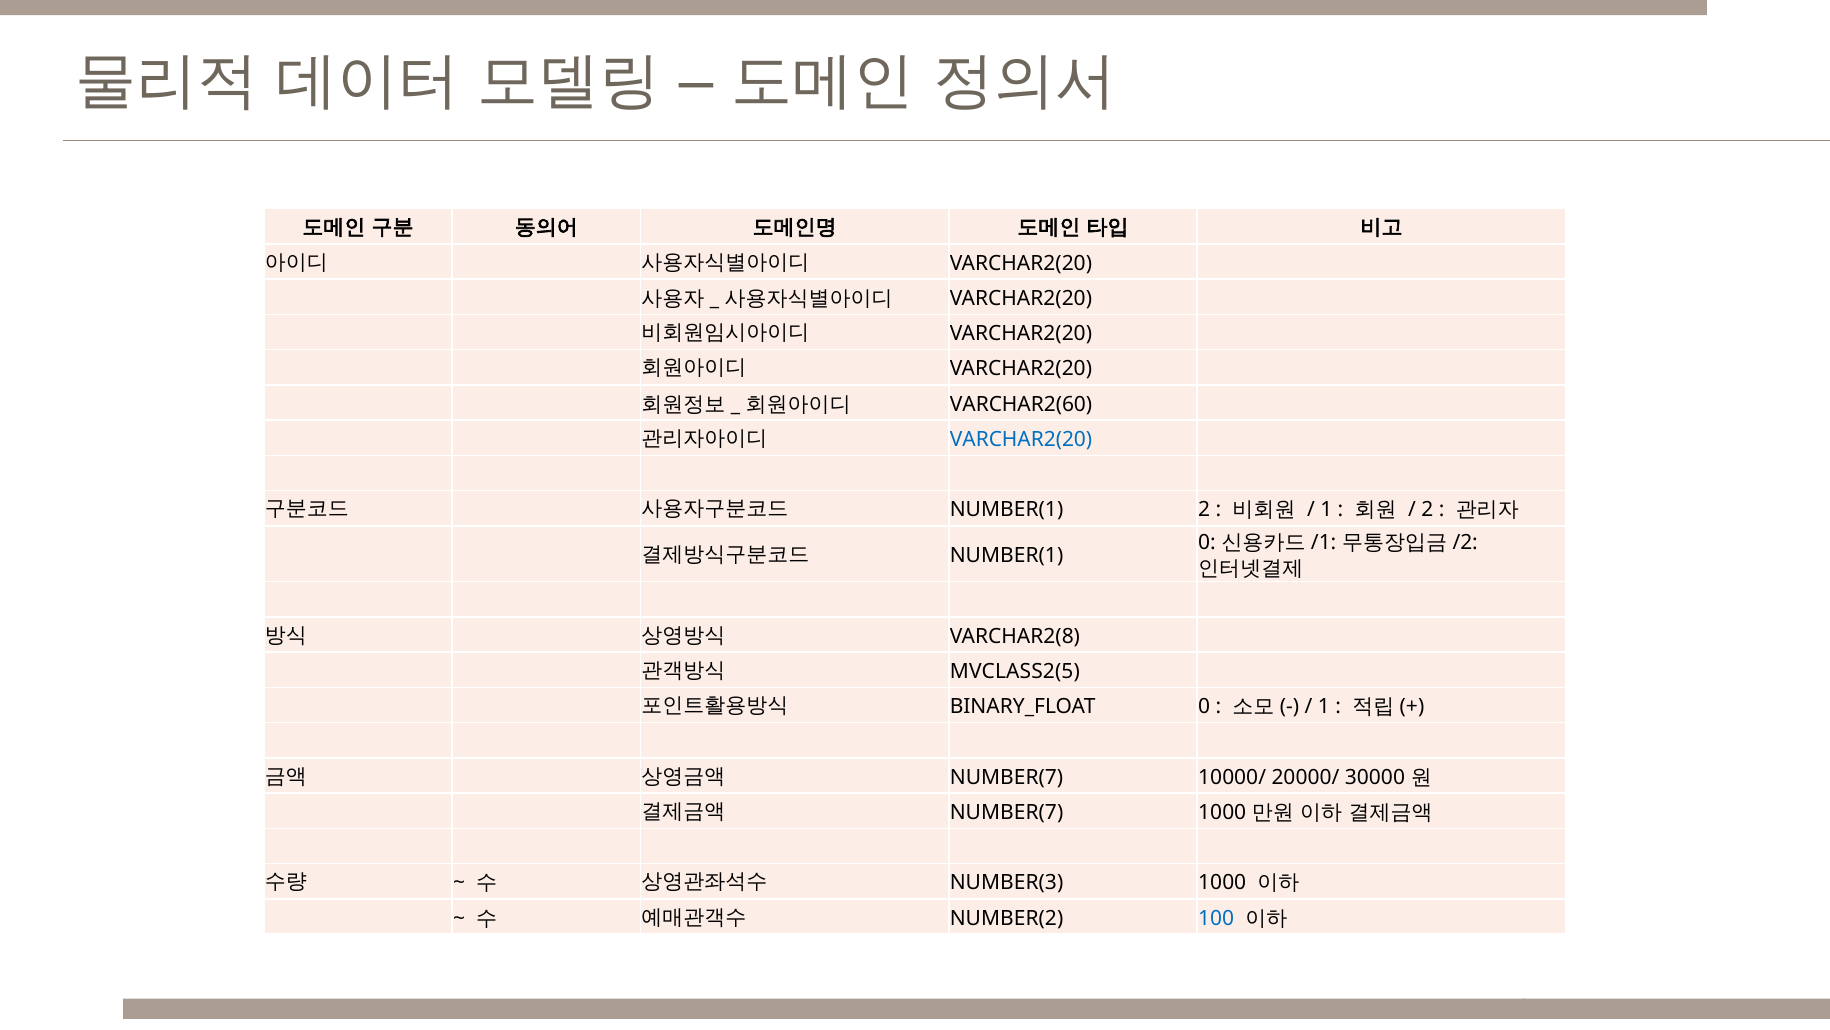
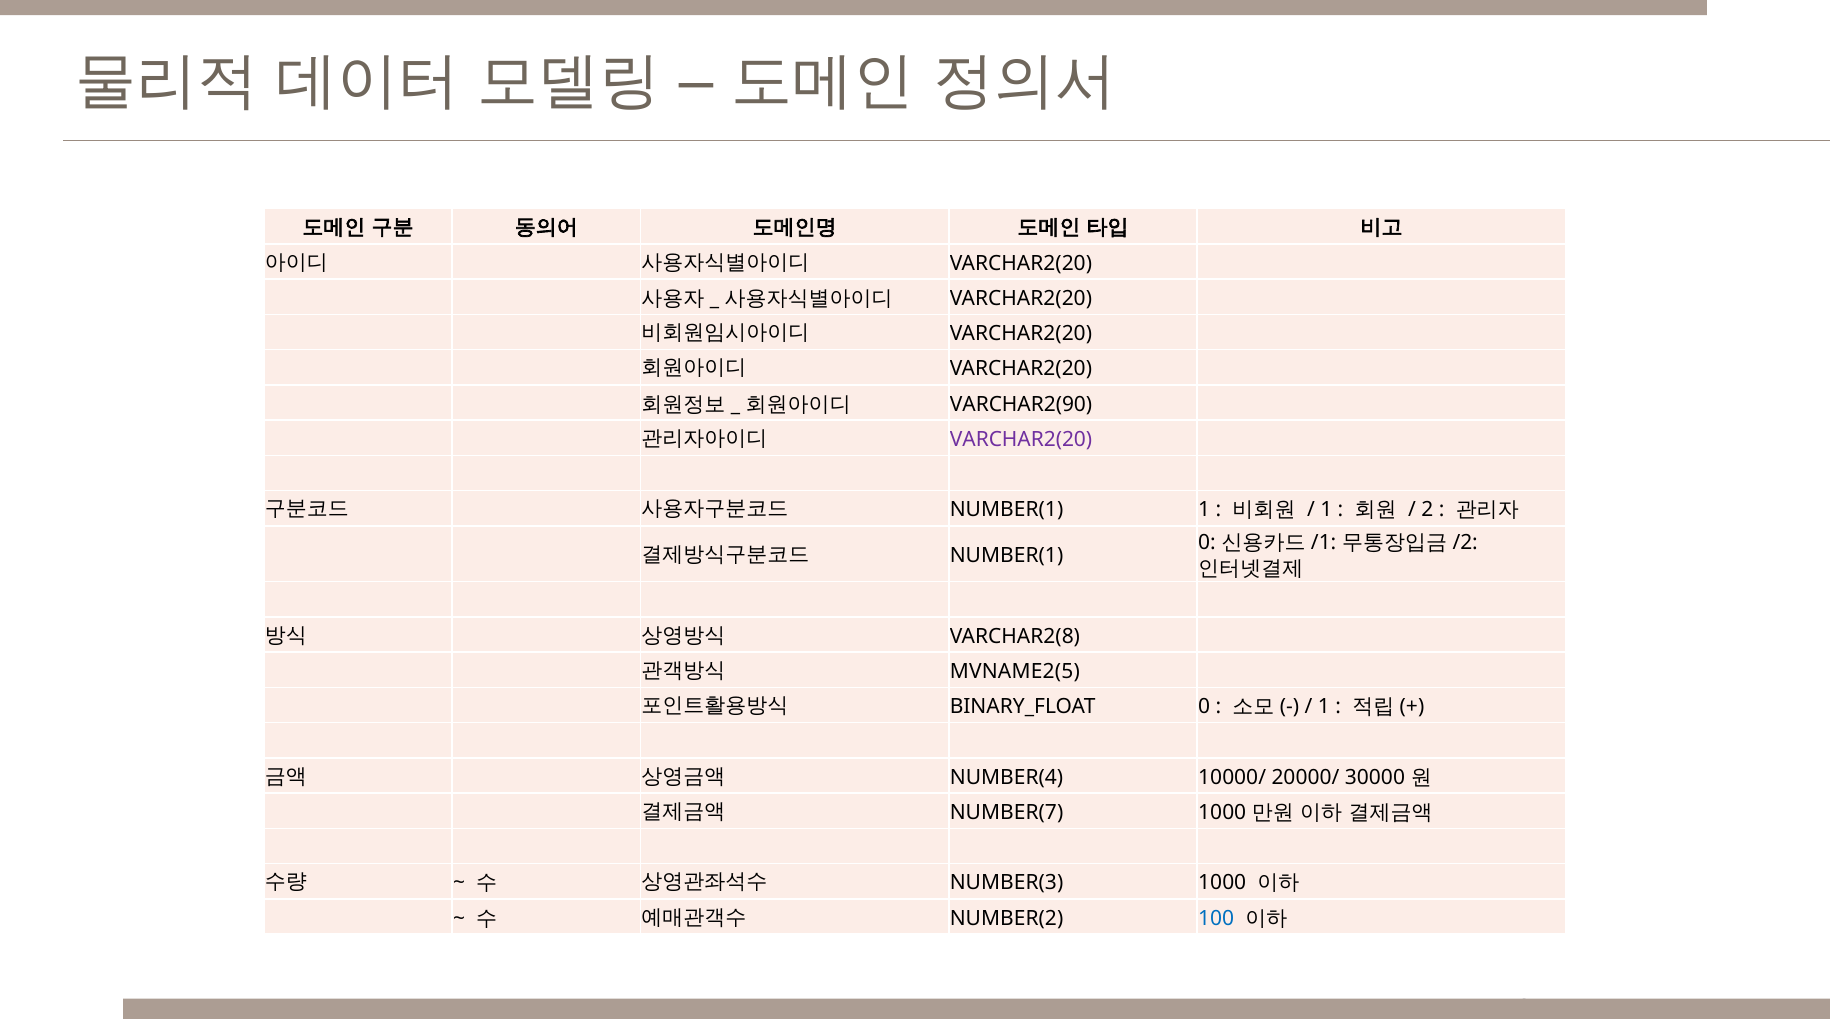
VARCHAR2(60: VARCHAR2(60 -> VARCHAR2(90 (1021, 404)
VARCHAR2(20 colour: blue -> purple (1021, 439)
NUMBER(1 2: 2 -> 1 (1204, 510)
MVCLASS2(5: MVCLASS2(5 -> MVNAME2(5 (1015, 671)
NUMBER(7: NUMBER(7 -> NUMBER(4 (1007, 777)
